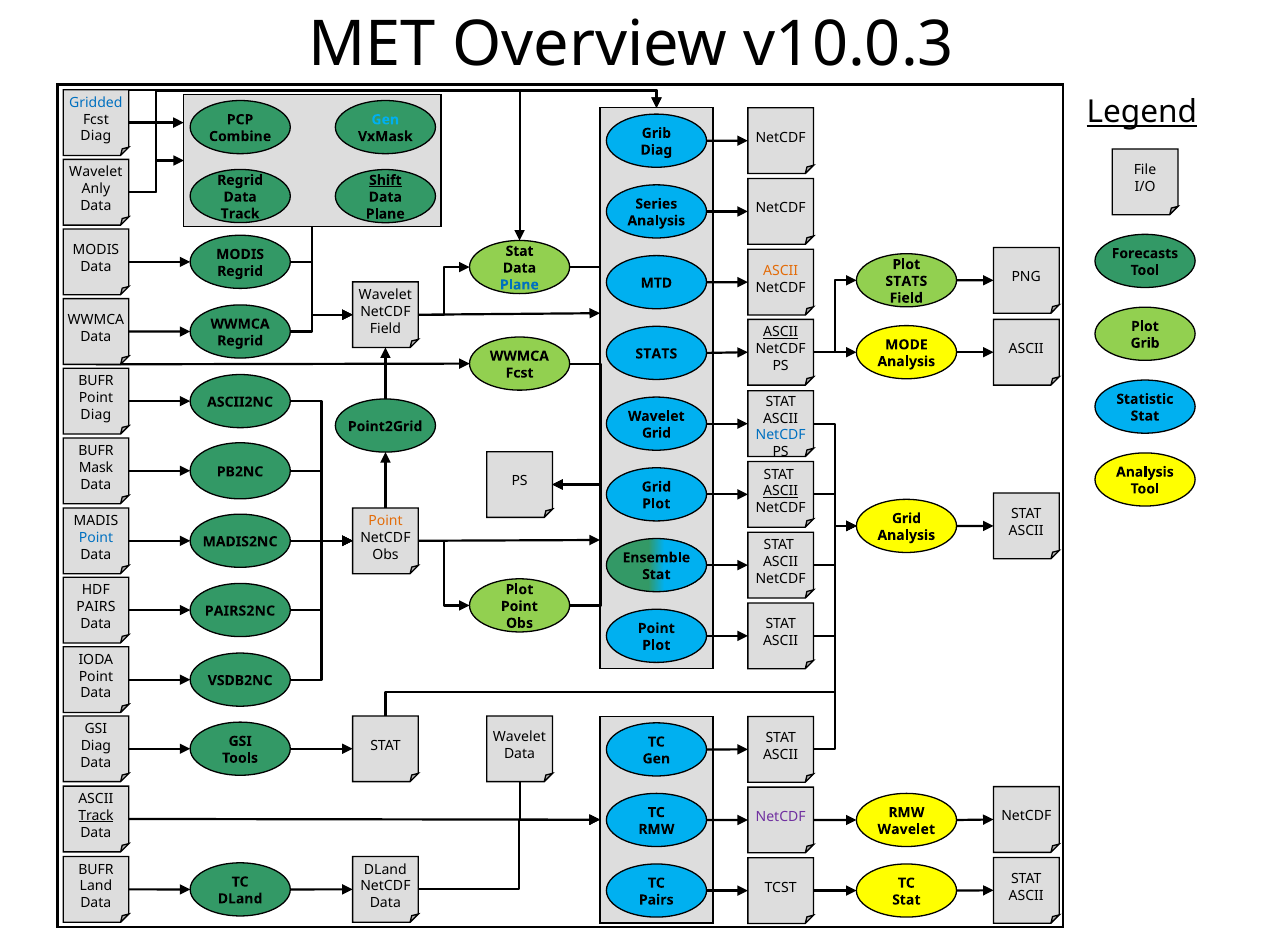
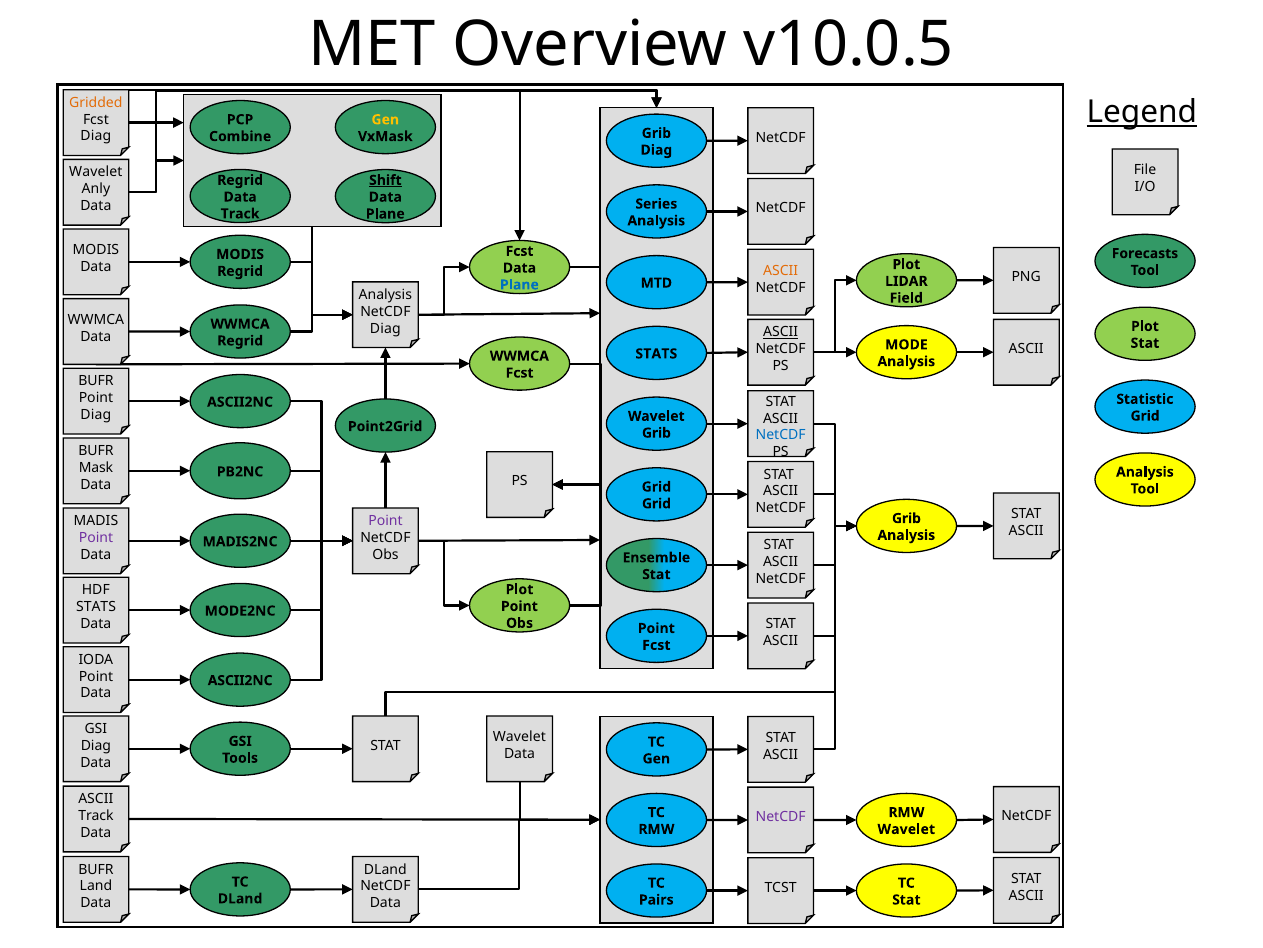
v10.0.3: v10.0.3 -> v10.0.5 (849, 44)
Gridded colour: blue -> orange (96, 103)
Gen colour: light blue -> yellow (385, 120)
Stat: Stat -> Fcst (520, 251)
STATS: STATS -> LIDAR (906, 281)
Wavelet: Wavelet -> Analysis (385, 295)
Field: Field -> Diag (385, 328)
Grib: Grib -> Stat (1145, 343)
Stat: Stat -> Grid (1145, 416)
Grid: Grid -> Grib (656, 433)
ASCII underline: present -> none (781, 491)
Plot: Plot -> Grid (656, 503)
Grid: Grid -> Grib (906, 518)
Point colour: orange -> purple (385, 520)
Point colour: blue -> purple (96, 537)
PAIRS: PAIRS -> STATS (96, 606)
PAIRS2NC: PAIRS2NC -> MODE2NC (240, 610)
Plot: Plot -> Fcst (656, 645)
VSDB2NC: VSDB2NC -> ASCII2NC (240, 680)
Track underline: present -> none (96, 815)
